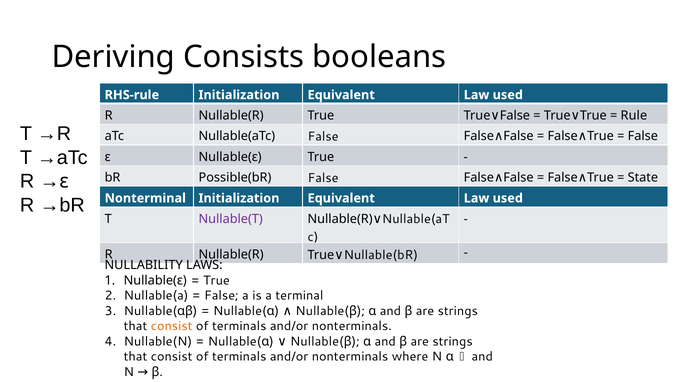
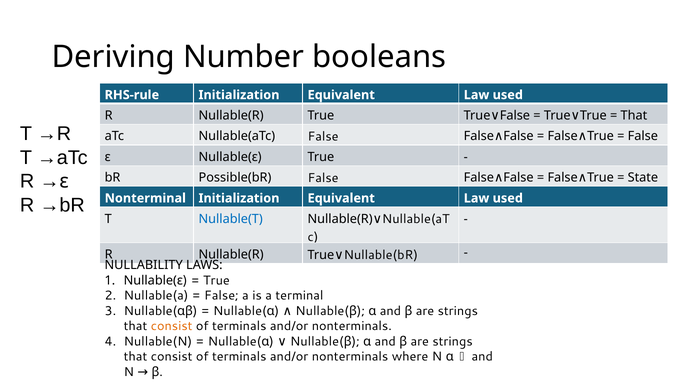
Consists: Consists -> Number (244, 57)
Rule: Rule -> That (634, 116)
Nullable(T colour: purple -> blue (231, 219)
